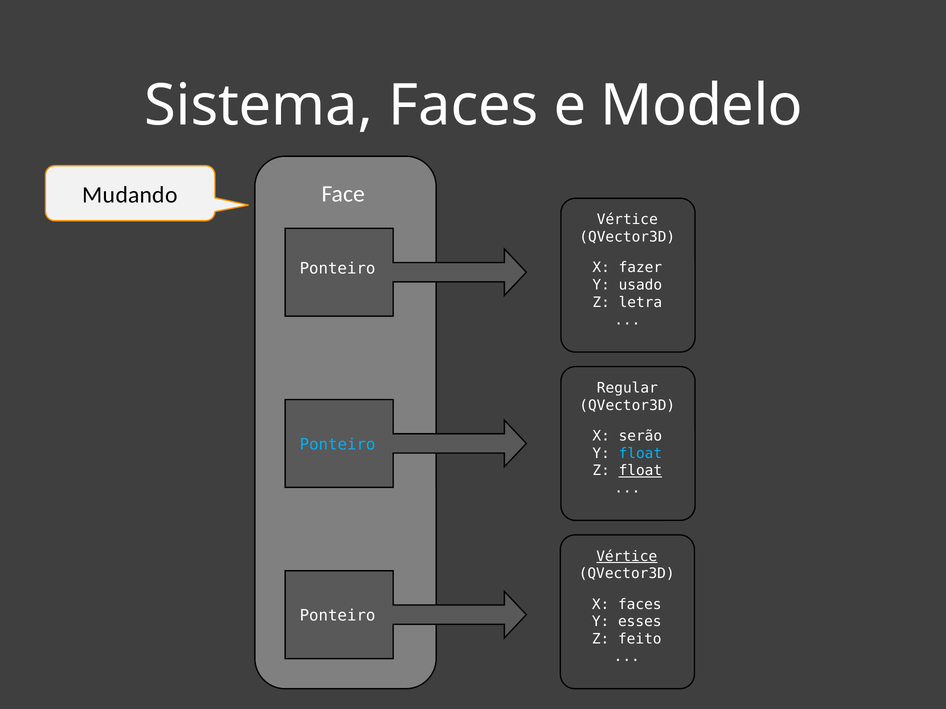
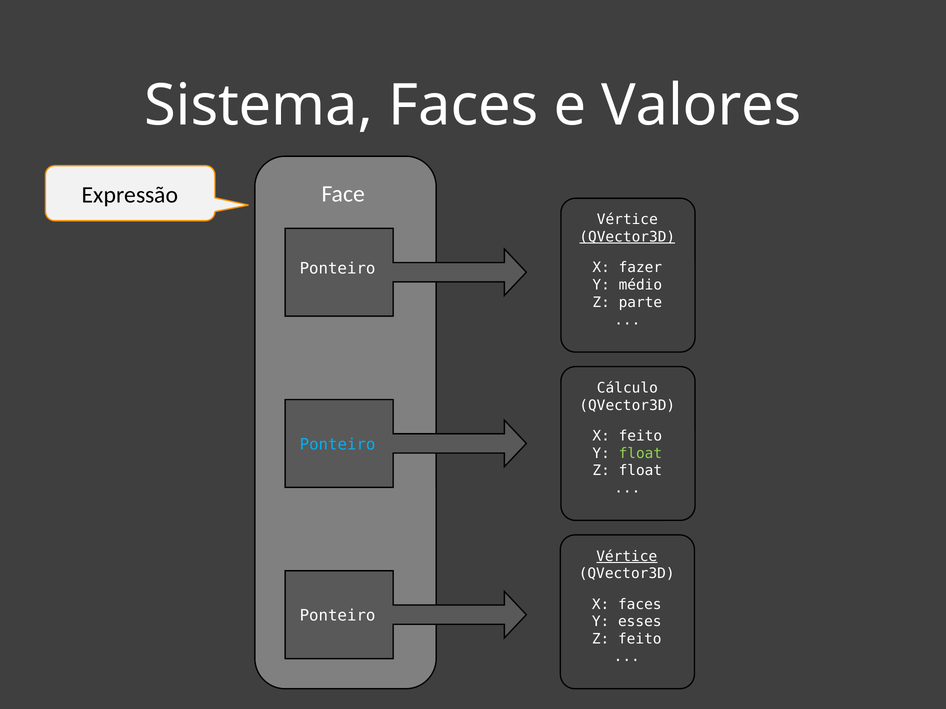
Modelo: Modelo -> Valores (701, 106)
Mudando: Mudando -> Expressão (130, 195)
QVector3D underline: none -> present (627, 237)
usado: usado -> médio (640, 285)
letra: letra -> parte (640, 303)
Regular: Regular -> Cálculo (627, 388)
X serão: serão -> feito (640, 436)
float colour: light blue -> light green (640, 454)
float underline: present -> none (640, 471)
